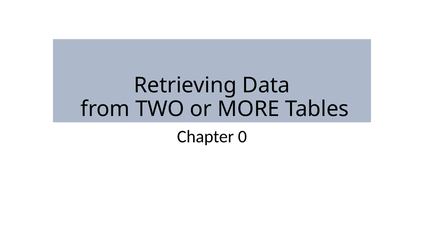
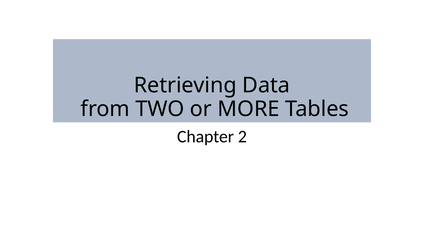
0: 0 -> 2 (242, 136)
